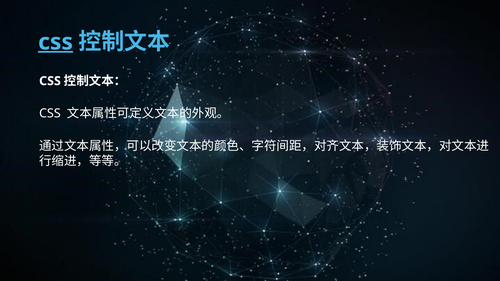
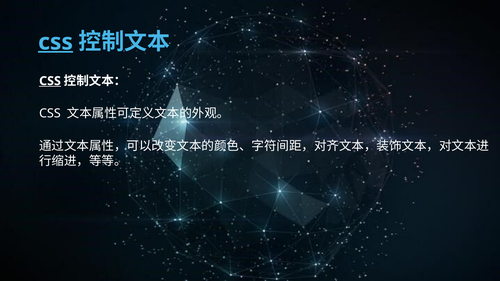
CSS underline: none -> present (50, 81)
